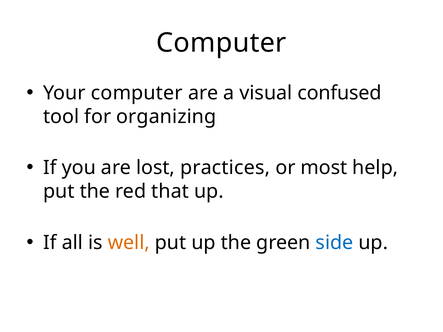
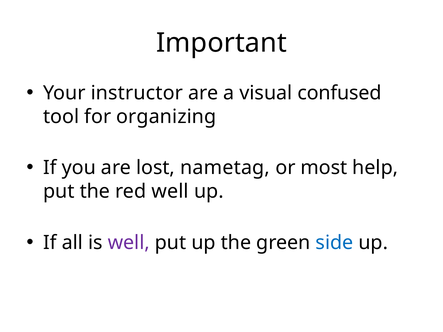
Computer: Computer -> Important (221, 43)
Your computer: computer -> instructor (137, 93)
practices: practices -> nametag (225, 168)
red that: that -> well (170, 191)
well colour: orange -> purple (129, 243)
